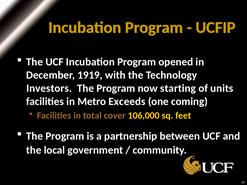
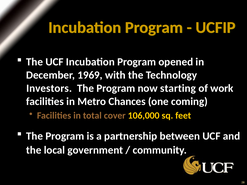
1919: 1919 -> 1969 (90, 75)
units: units -> work (222, 88)
Exceeds: Exceeds -> Chances (127, 102)
